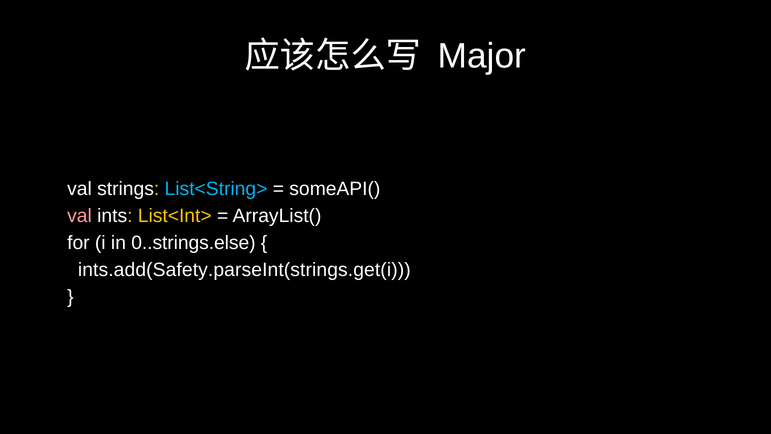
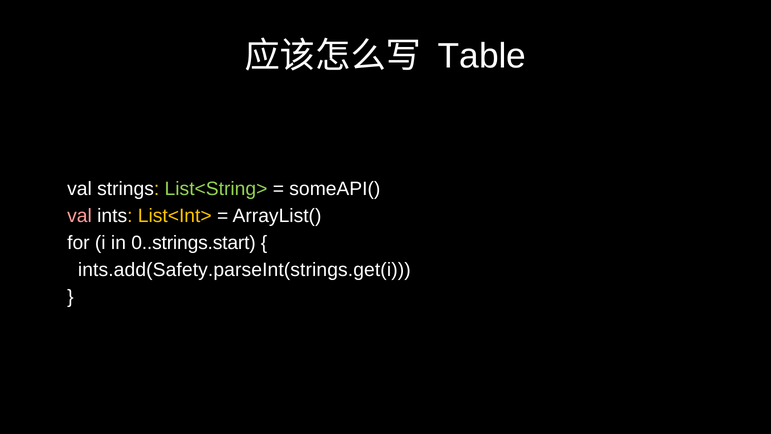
Major: Major -> Table (482, 56)
List<String> colour: light blue -> light green (216, 189)
0..strings.else: 0..strings.else -> 0..strings.start (194, 243)
